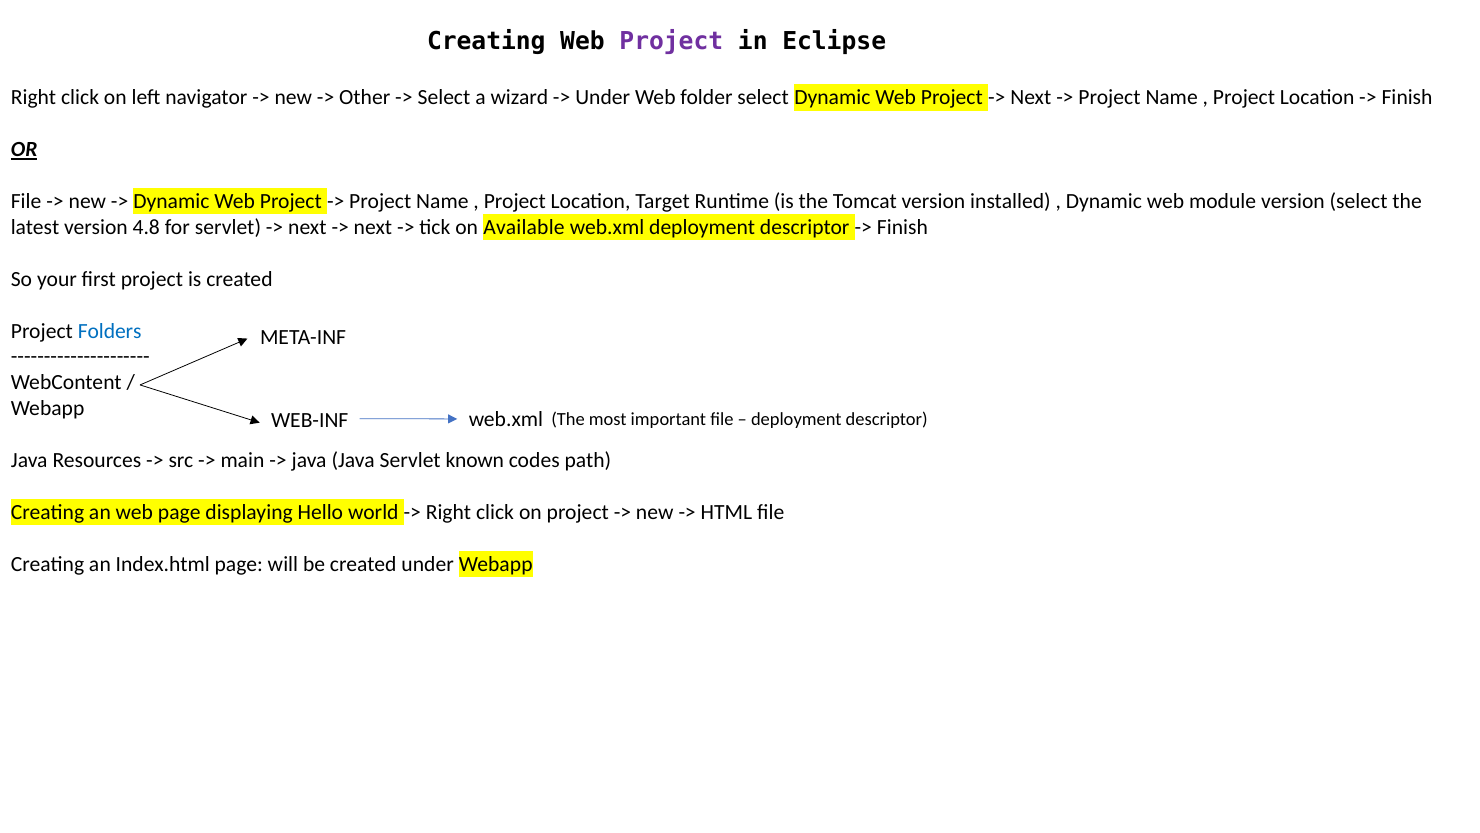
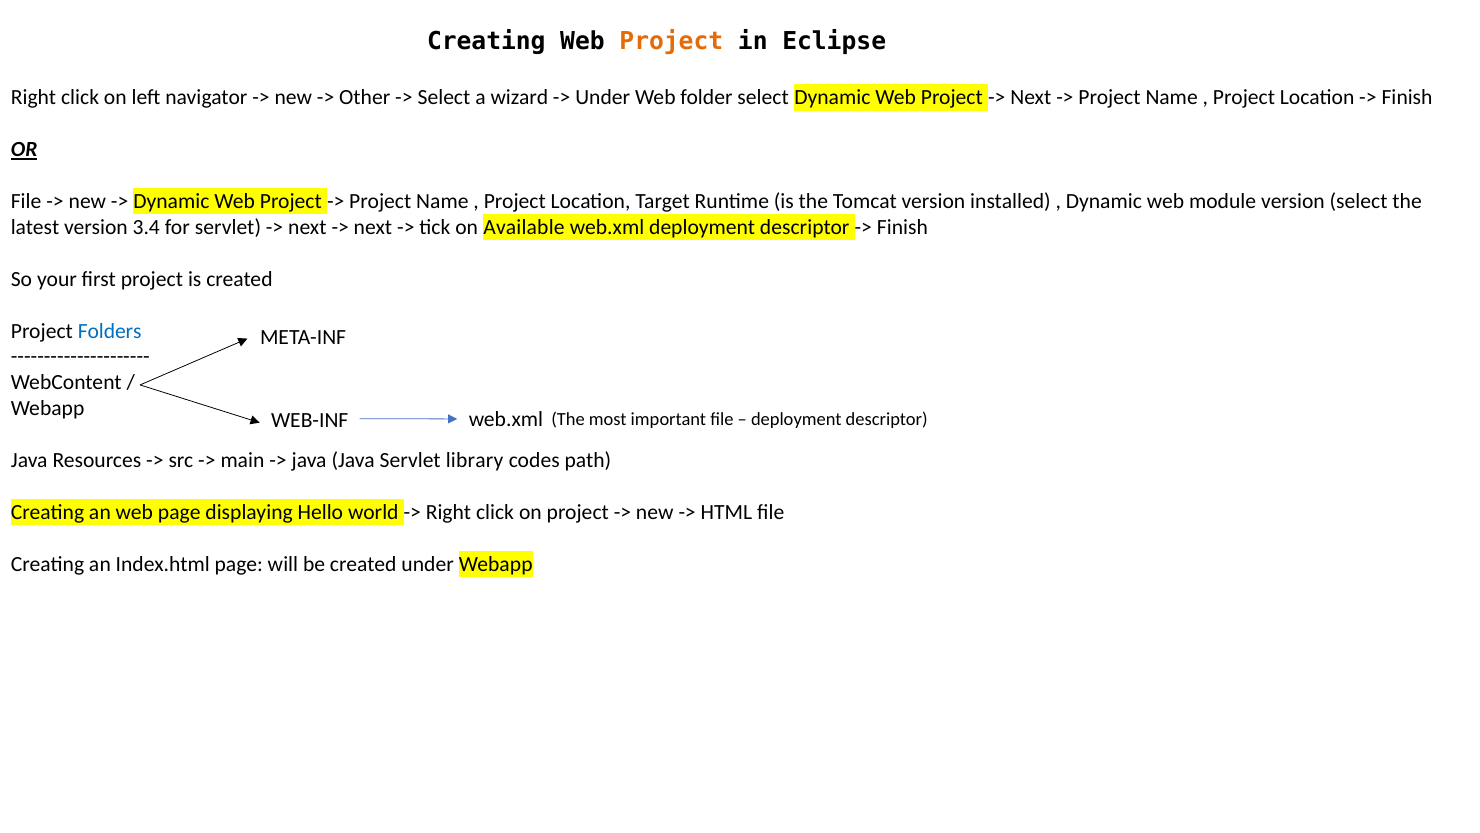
Project colour: purple -> orange (671, 41)
4.8: 4.8 -> 3.4 (146, 227)
known: known -> library (475, 460)
